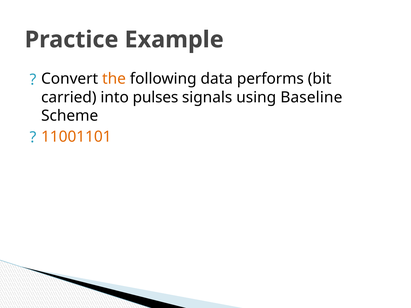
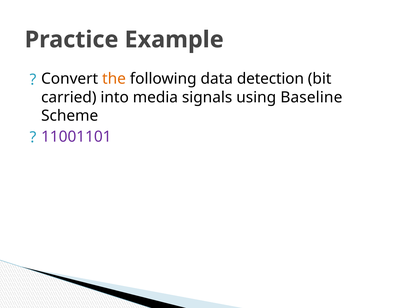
performs: performs -> detection (270, 79)
pulses: pulses -> media (155, 97)
11001101 colour: orange -> purple (76, 137)
